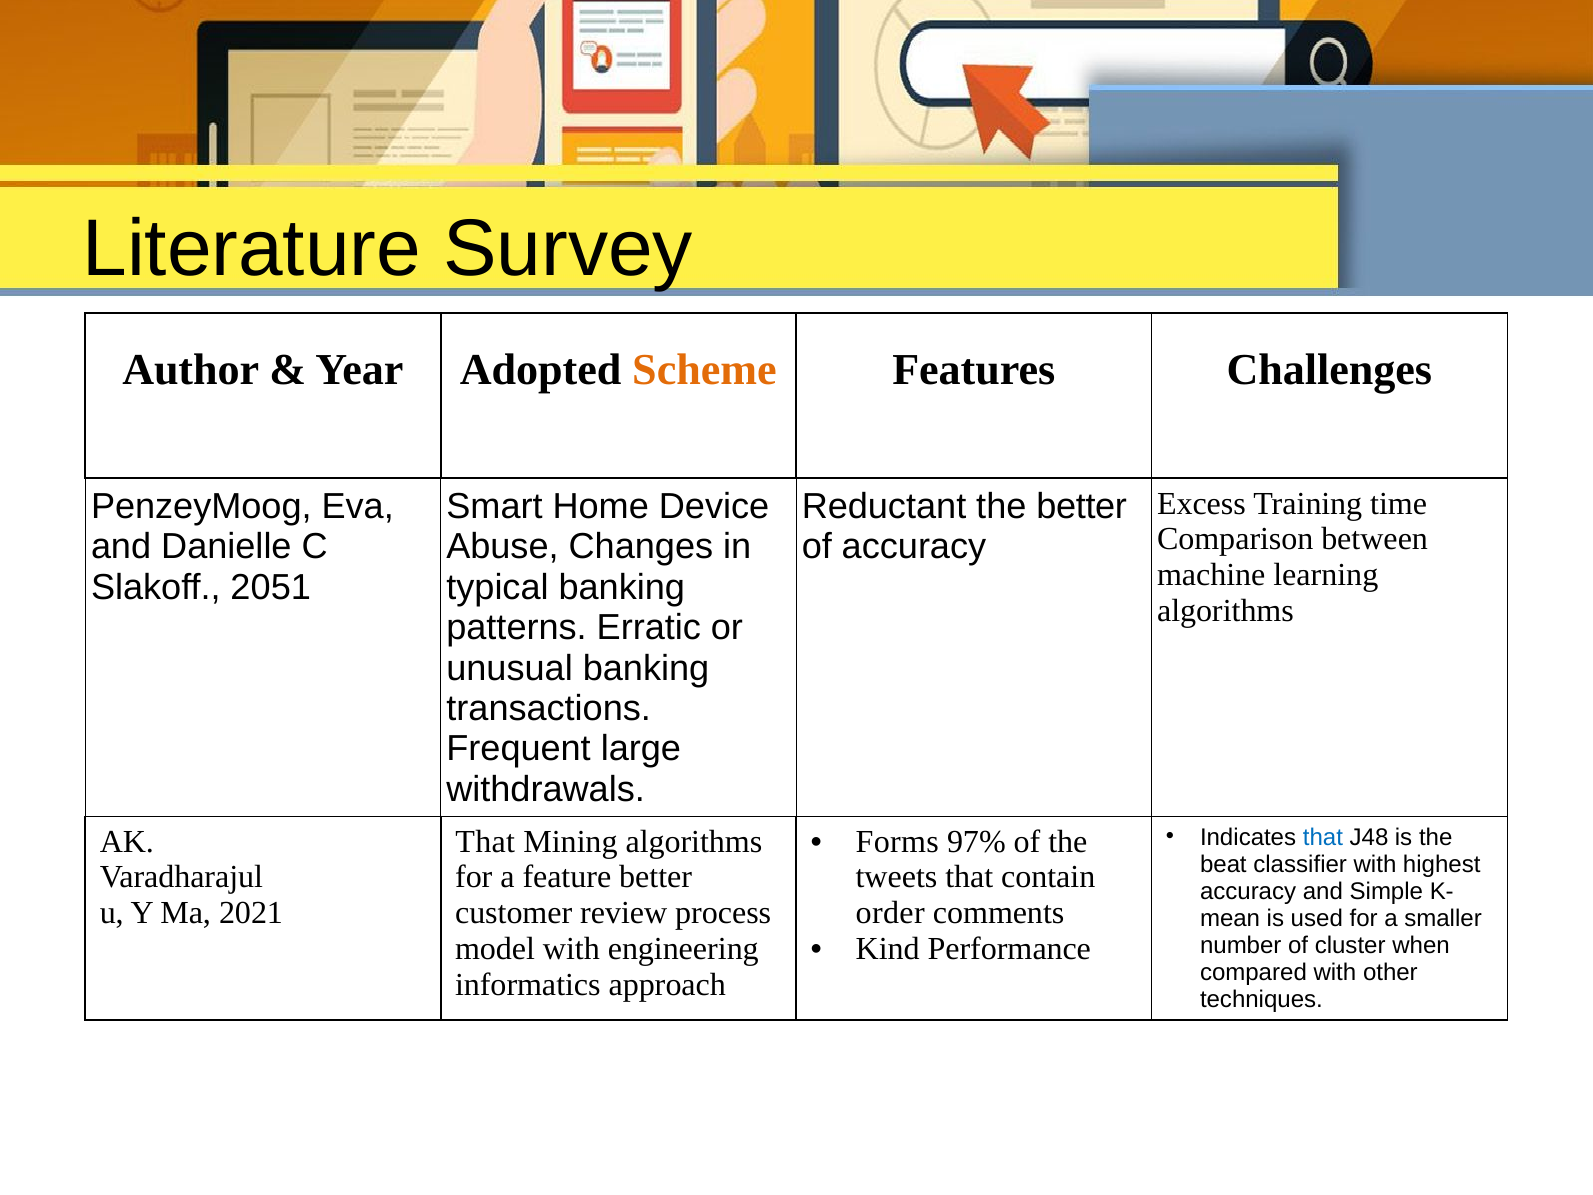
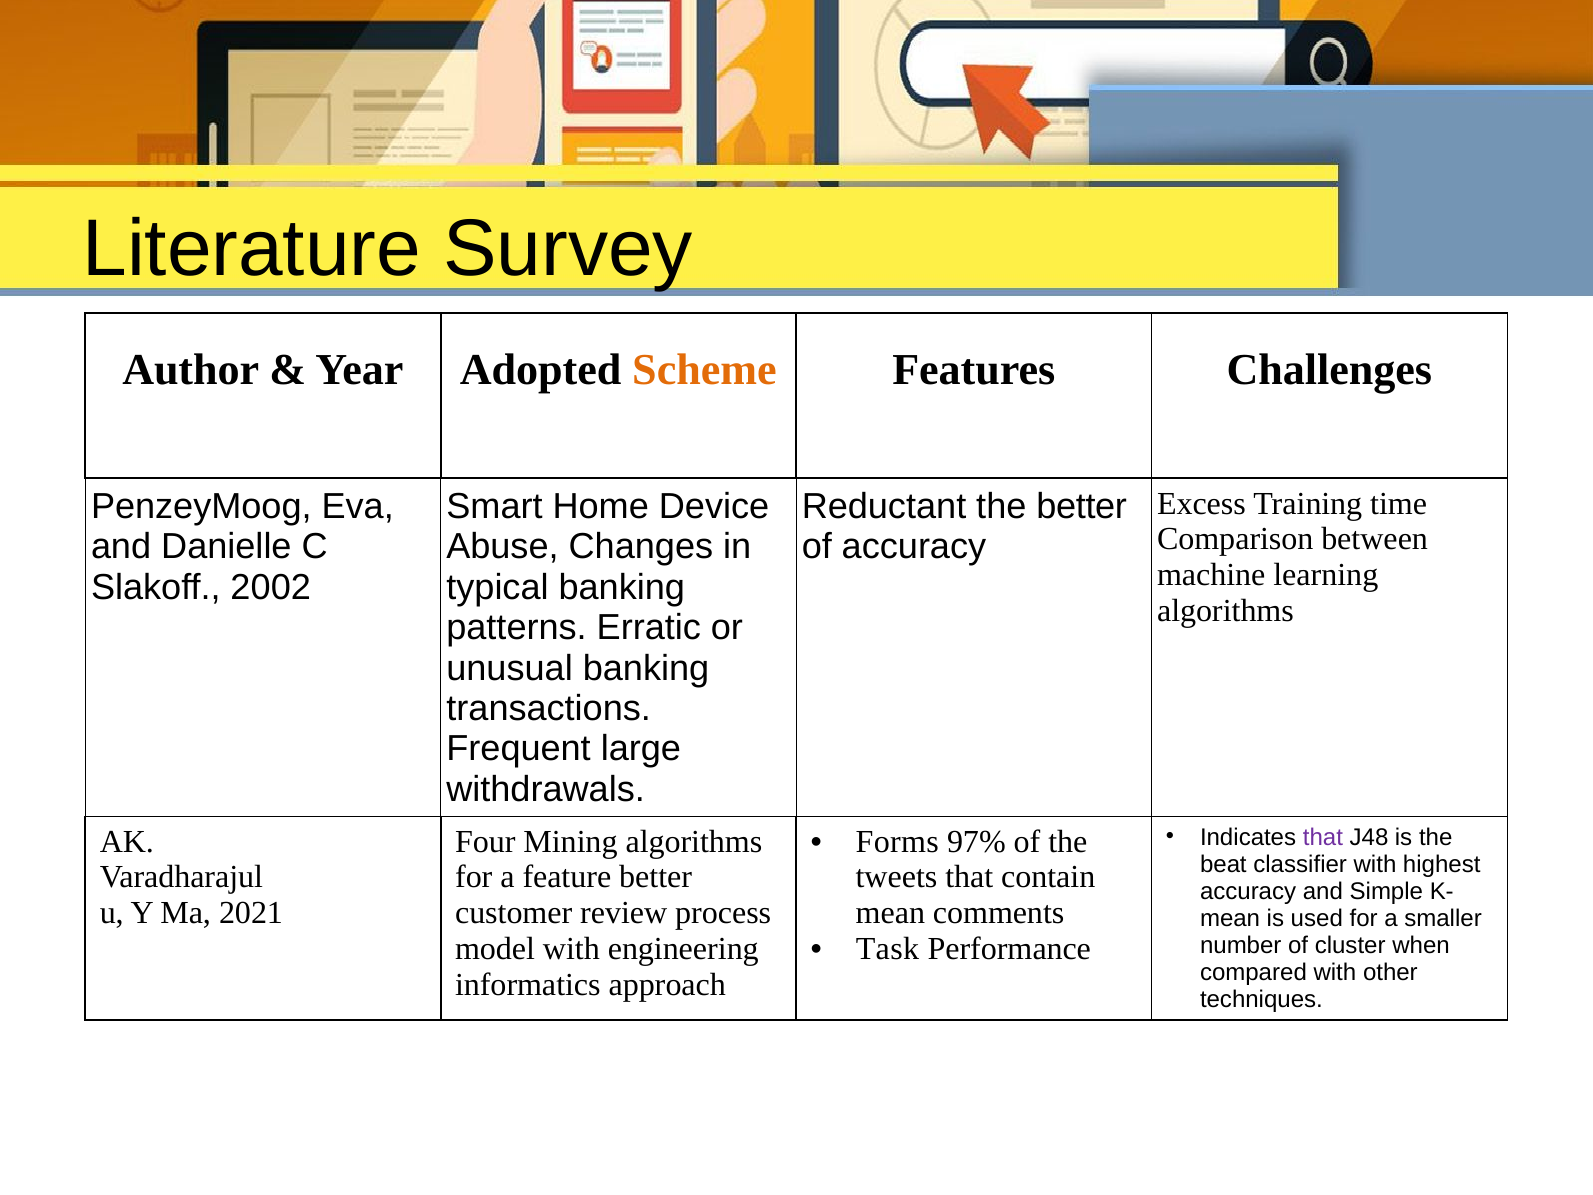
2051: 2051 -> 2002 (271, 587)
That: That -> Four (485, 841)
that colour: blue -> purple (1323, 837)
order: order -> mean (890, 913)
Kind: Kind -> Task (887, 948)
